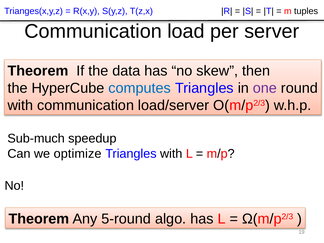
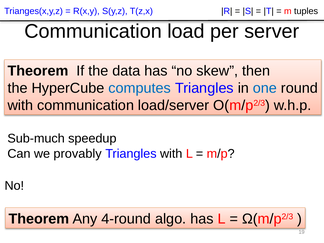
one colour: purple -> blue (265, 88)
optimize: optimize -> provably (78, 154)
5-round: 5-round -> 4-round (126, 219)
